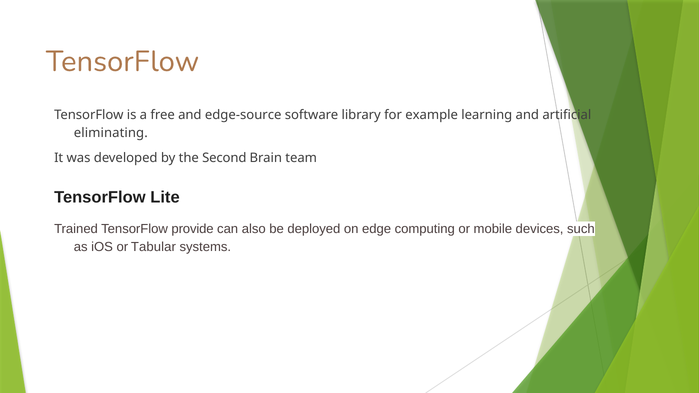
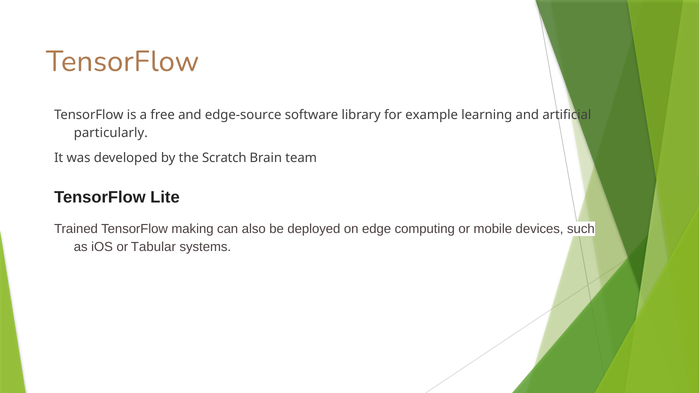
eliminating: eliminating -> particularly (111, 133)
Second: Second -> Scratch (224, 158)
provide: provide -> making (193, 229)
